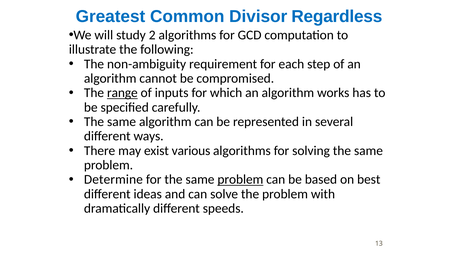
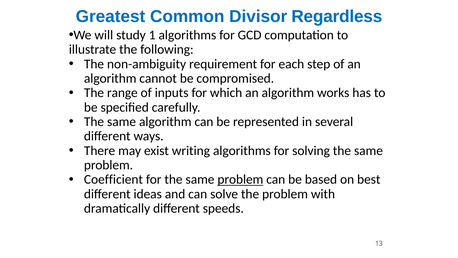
2: 2 -> 1 (152, 35)
range underline: present -> none (122, 93)
various: various -> writing (191, 150)
Determine: Determine -> Coefficient (113, 179)
